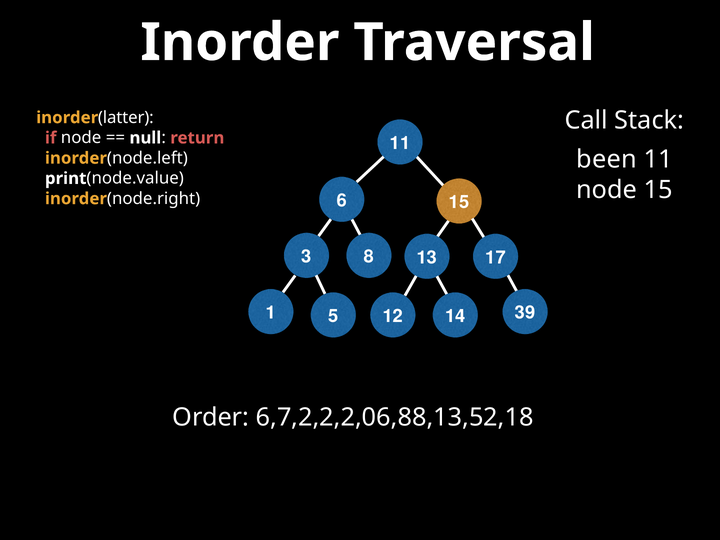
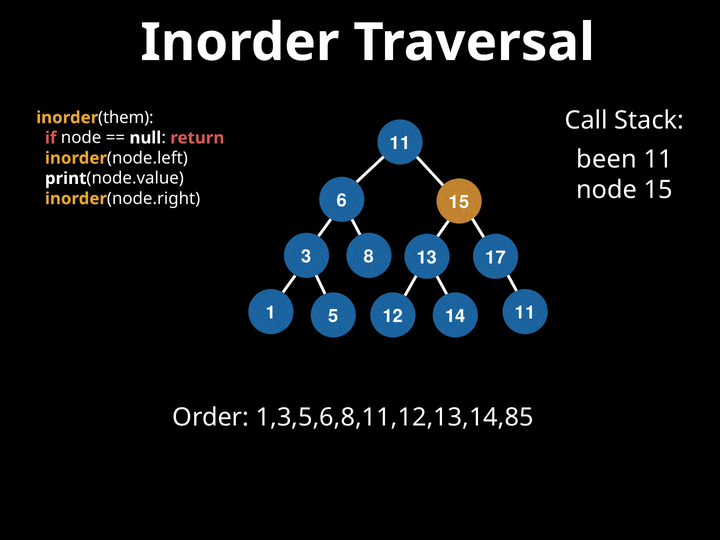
latter: latter -> them (126, 118)
39: 39 -> 11 (525, 313)
6,7,2,2,2,06,88,13,52,18: 6,7,2,2,2,06,88,13,52,18 -> 1,3,5,6,8,11,12,13,14,85 (395, 417)
